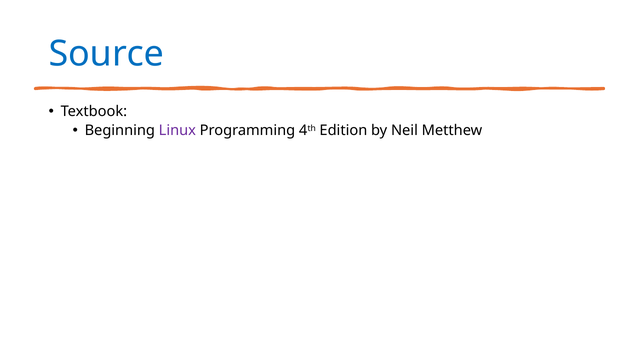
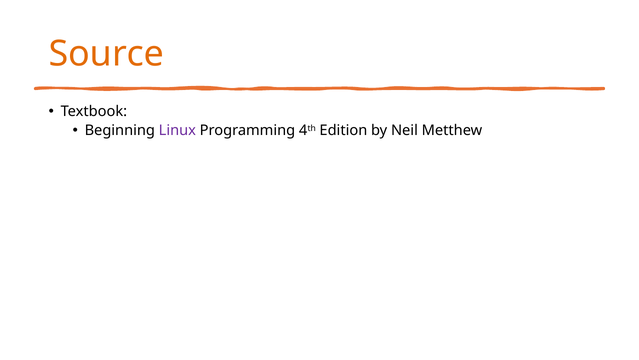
Source colour: blue -> orange (106, 54)
